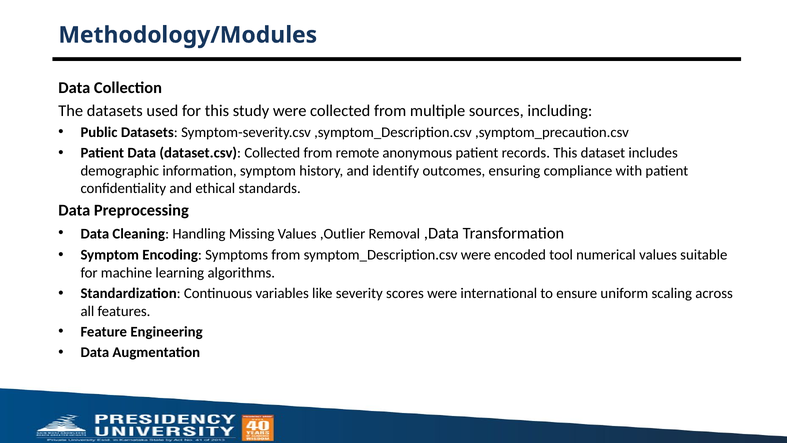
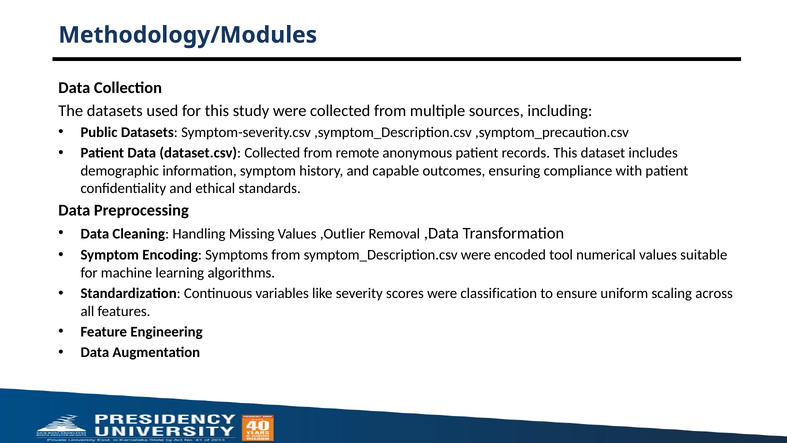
identify: identify -> capable (396, 171)
international: international -> classification (499, 293)
